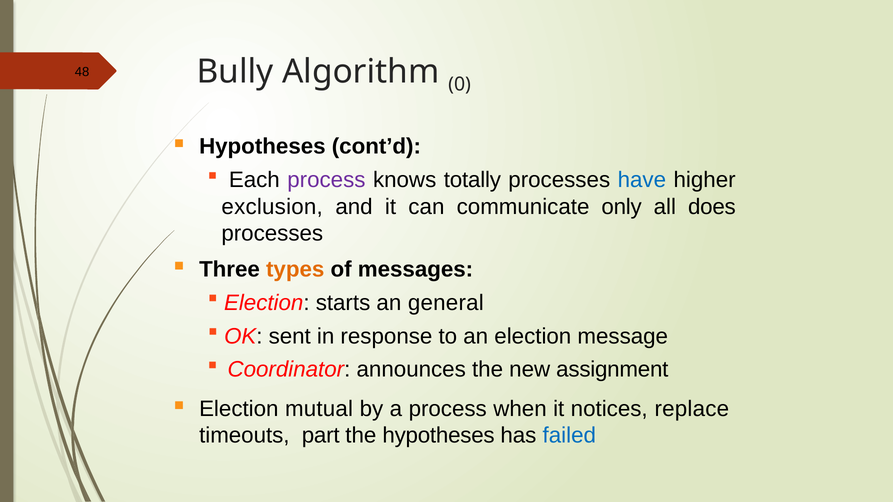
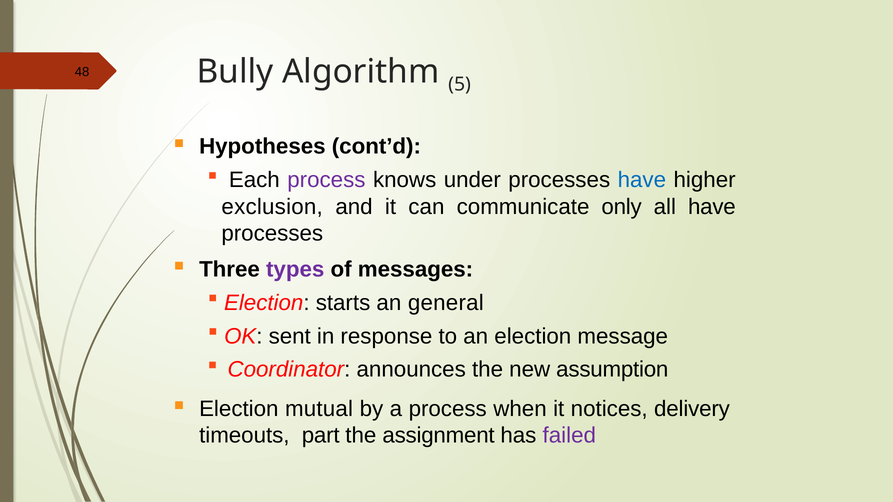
0: 0 -> 5 (460, 85)
totally: totally -> under (472, 180)
all does: does -> have (712, 207)
types colour: orange -> purple (295, 269)
assignment: assignment -> assumption (612, 370)
replace: replace -> delivery (692, 409)
the hypotheses: hypotheses -> assignment (439, 436)
failed colour: blue -> purple (569, 436)
